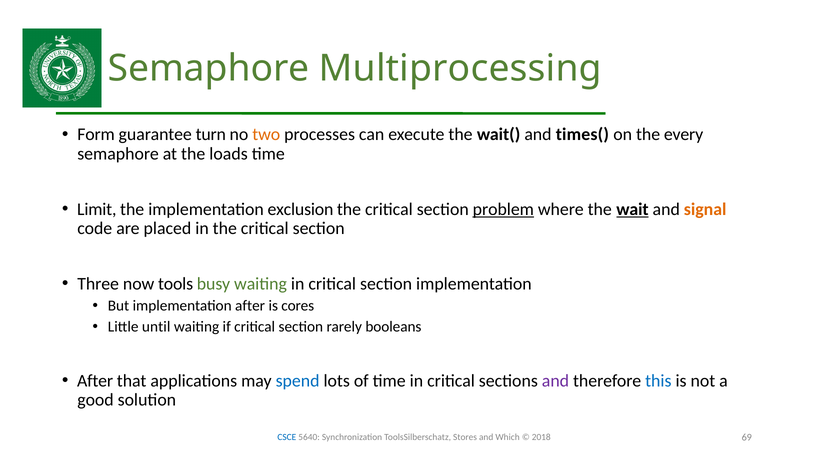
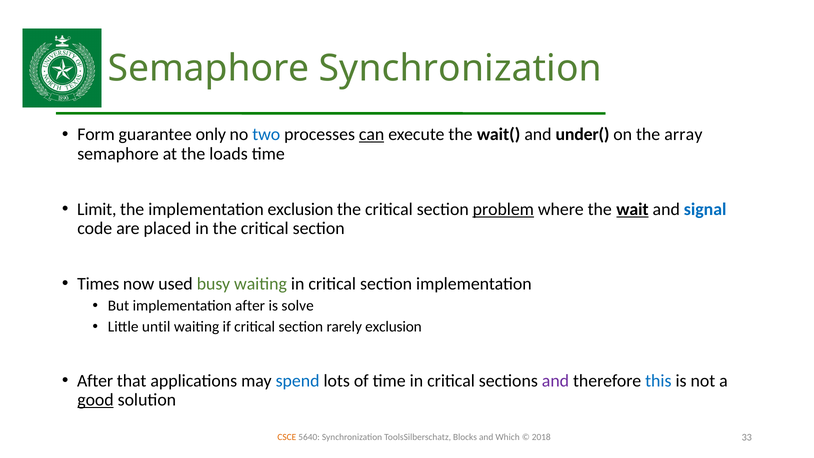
Semaphore Multiprocessing: Multiprocessing -> Synchronization (460, 68)
turn: turn -> only (211, 134)
two colour: orange -> blue (266, 134)
can underline: none -> present (372, 134)
times(: times( -> under( (583, 134)
every: every -> array (683, 134)
signal colour: orange -> blue (705, 209)
Three: Three -> Times (98, 284)
tools: tools -> used (176, 284)
cores: cores -> solve (298, 306)
rarely booleans: booleans -> exclusion (393, 327)
good underline: none -> present (96, 400)
CSCE colour: blue -> orange (287, 437)
Stores: Stores -> Blocks (465, 437)
69: 69 -> 33 (747, 437)
